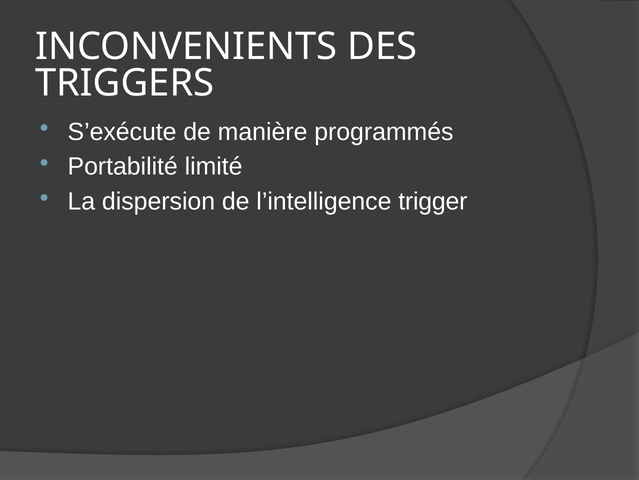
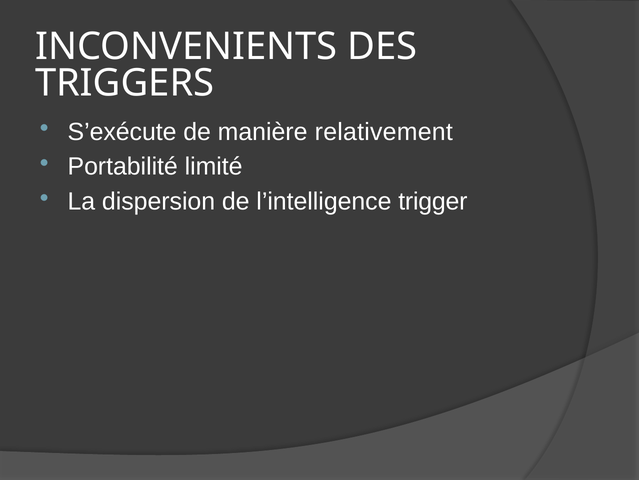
programmés: programmés -> relativement (384, 132)
